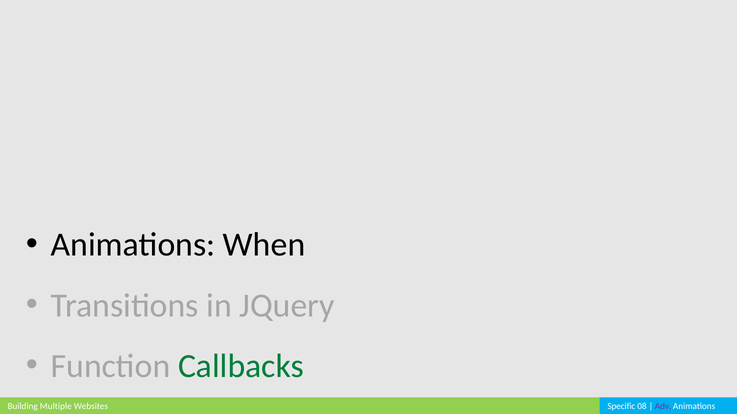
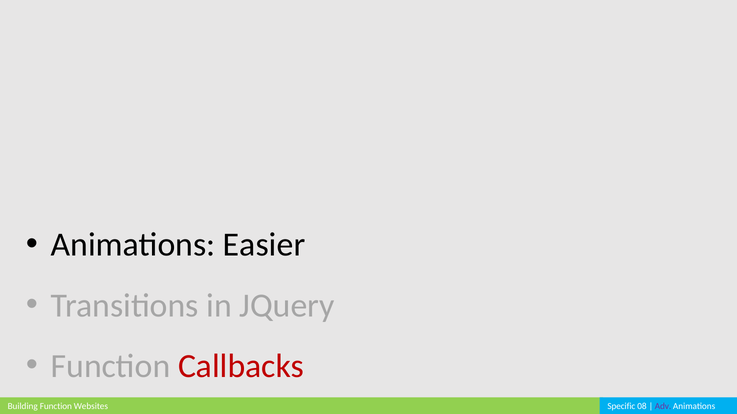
When: When -> Easier (264, 245)
Callbacks colour: green -> red (241, 367)
Building Multiple: Multiple -> Function (56, 407)
